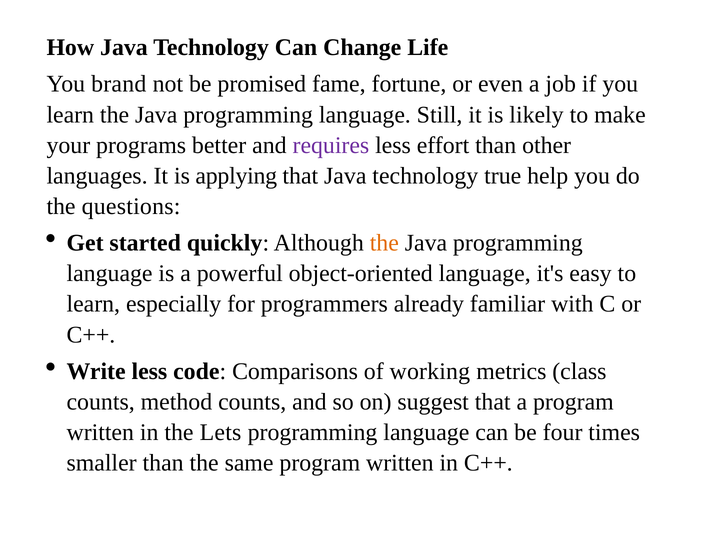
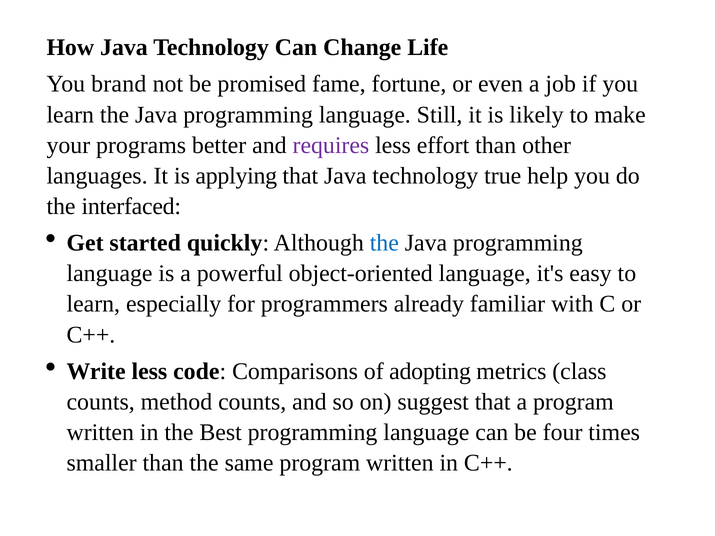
questions: questions -> interfaced (131, 206)
the colour: orange -> blue (384, 243)
working: working -> adopting (430, 371)
Lets: Lets -> Best (221, 433)
